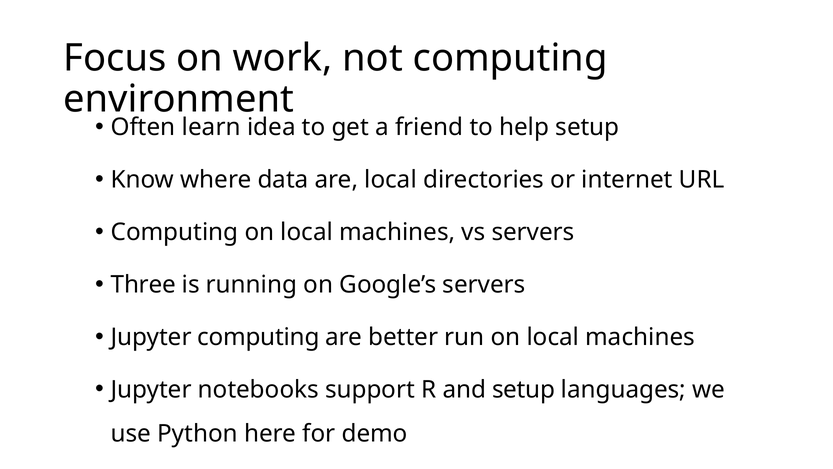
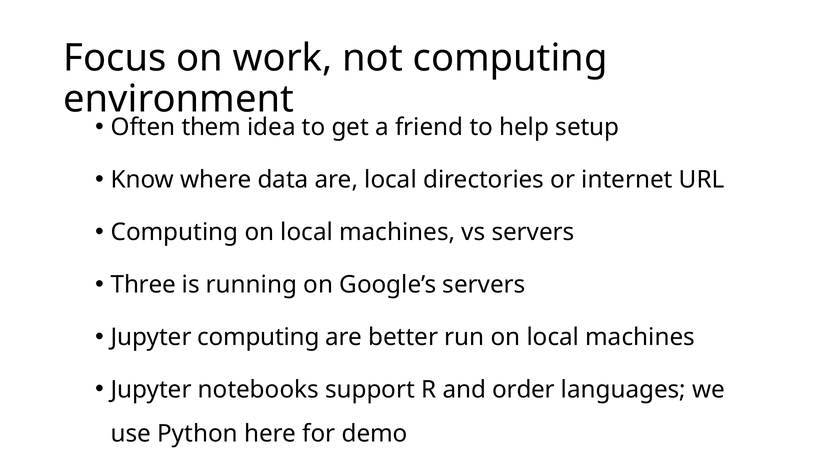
learn: learn -> them (211, 127)
and setup: setup -> order (524, 389)
